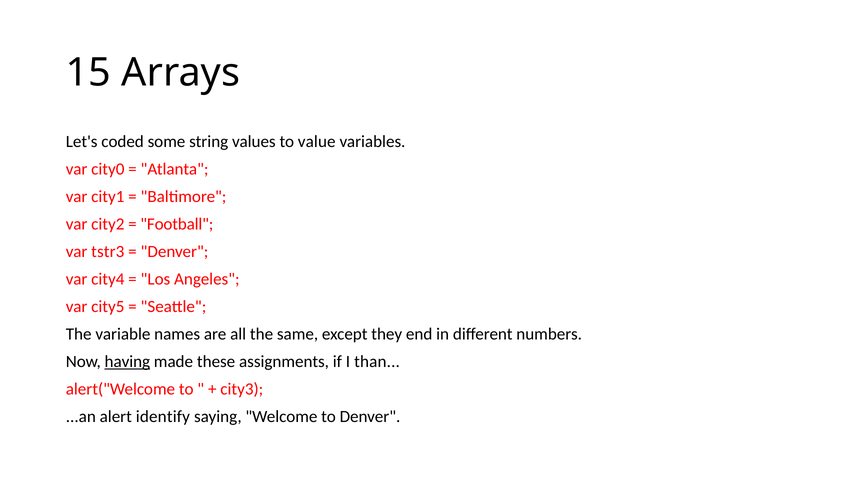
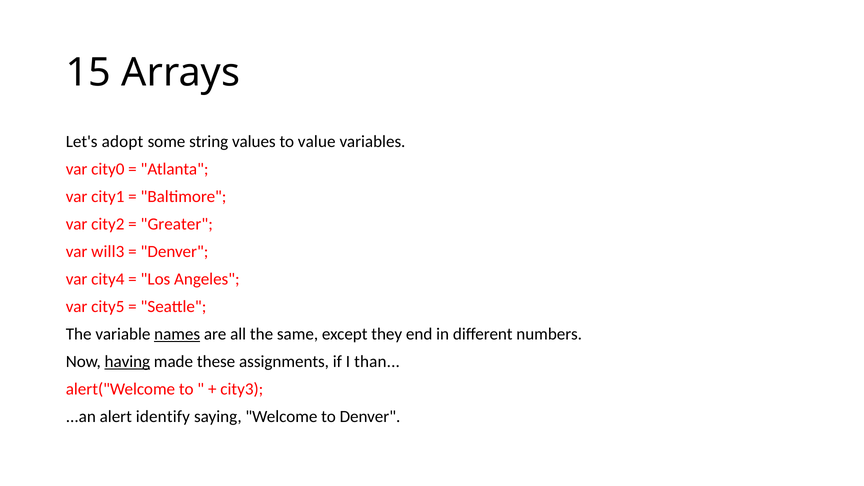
coded: coded -> adopt (122, 142)
Football: Football -> Greater (177, 224)
tstr3: tstr3 -> will3 (108, 252)
names underline: none -> present (177, 334)
